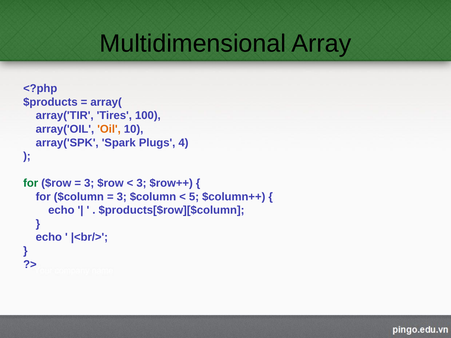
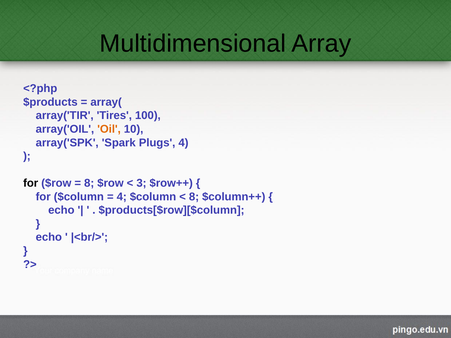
for colour: green -> black (31, 183)
3: 3 -> 8 (89, 183)
3: 3 -> 4 (122, 197)
5: 5 -> 8 (194, 197)
